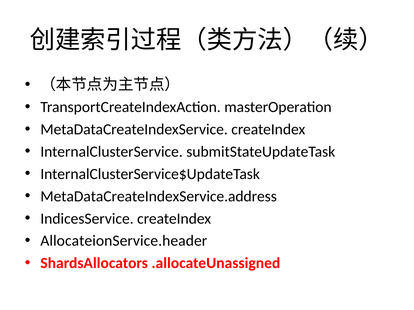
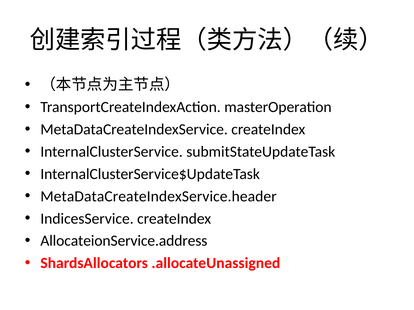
MetaDataCreateIndexService.address: MetaDataCreateIndexService.address -> MetaDataCreateIndexService.header (159, 197)
AllocateionService.header: AllocateionService.header -> AllocateionService.address (124, 241)
